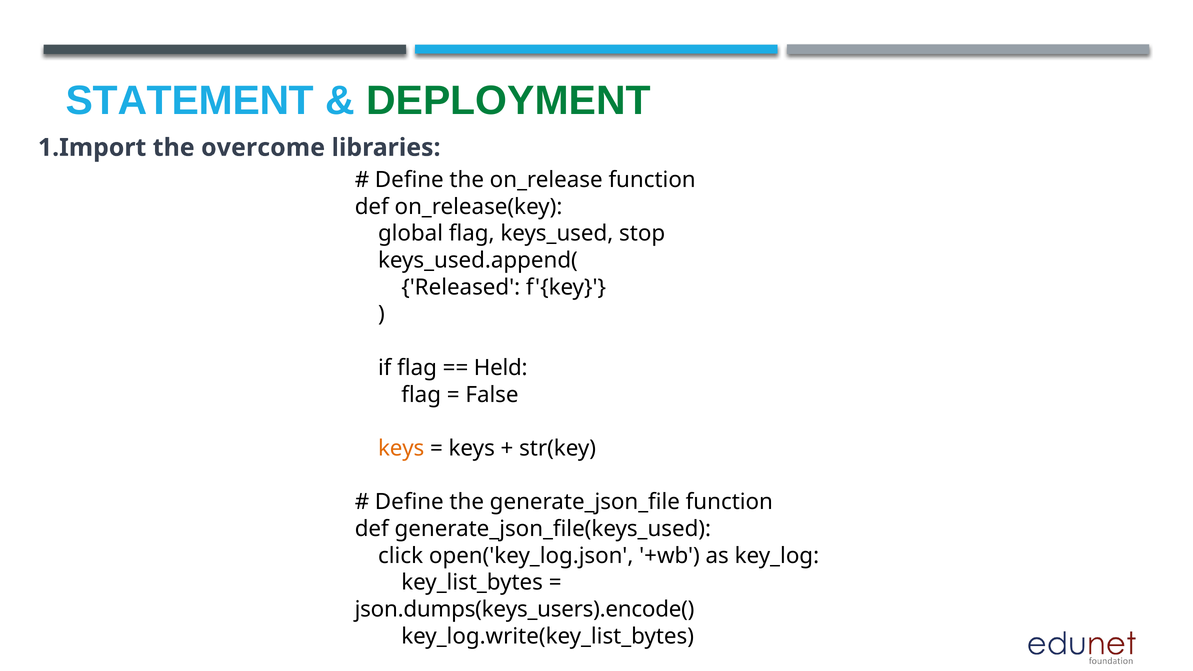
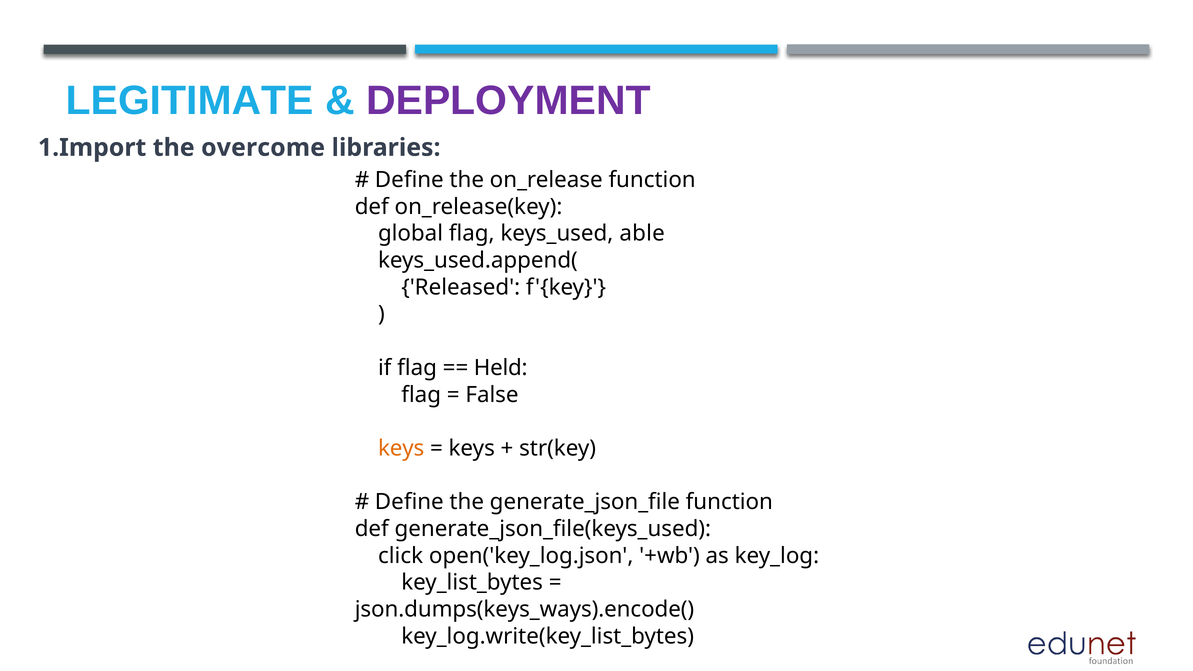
STATEMENT: STATEMENT -> LEGITIMATE (190, 101)
DEPLOYMENT colour: green -> purple (508, 101)
stop: stop -> able (642, 234)
json.dumps(keys_users).encode(: json.dumps(keys_users).encode( -> json.dumps(keys_ways).encode( (524, 609)
